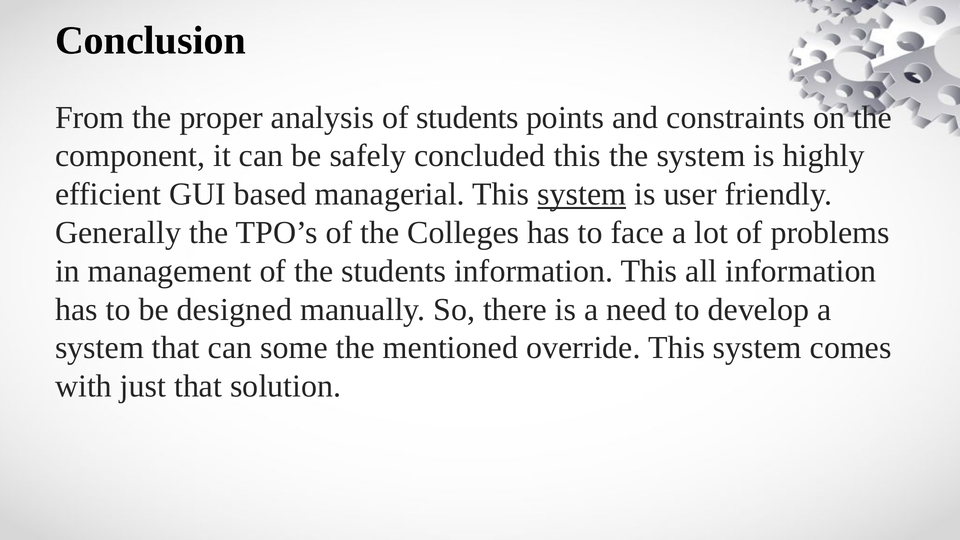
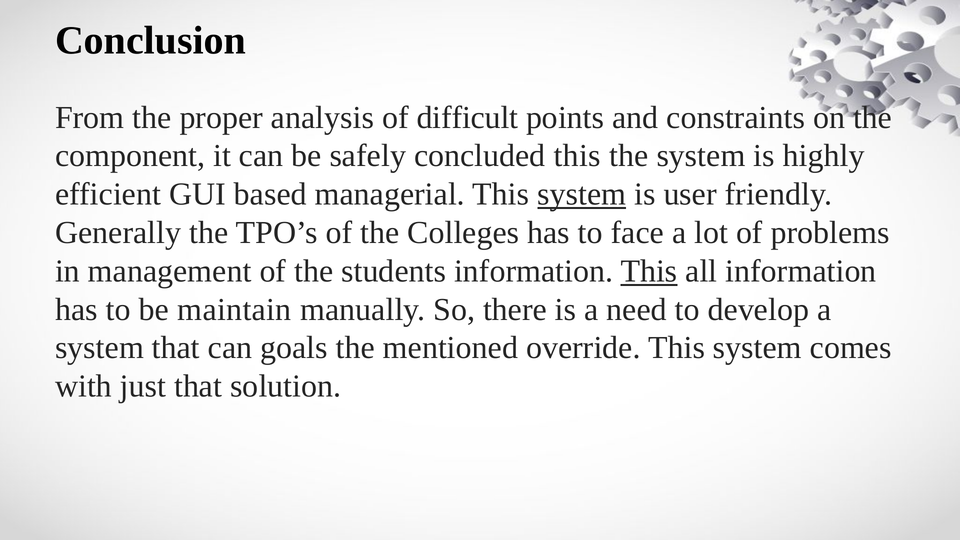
of students: students -> difficult (467, 117)
This underline: none -> present (649, 271)
designed: designed -> maintain (234, 310)
some: some -> goals (294, 348)
